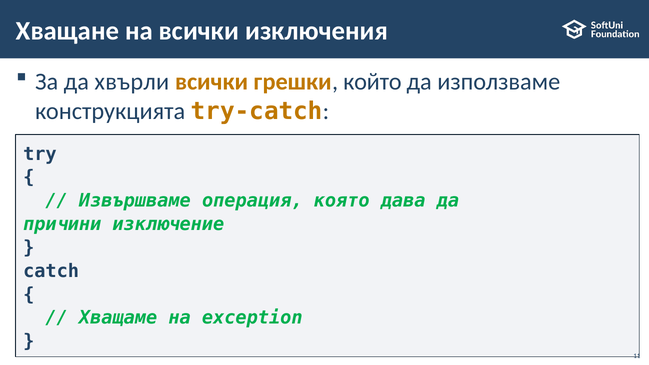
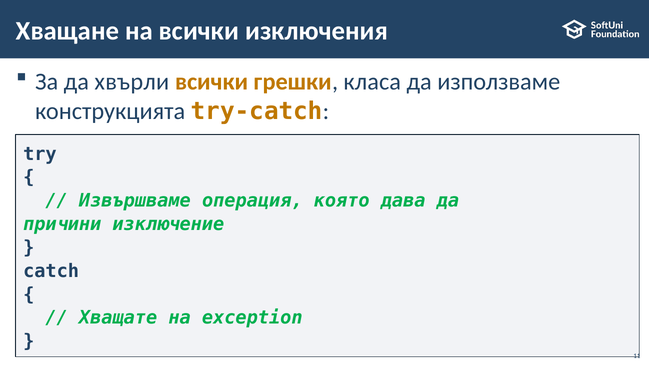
който: който -> класа (372, 82)
Хващаме: Хващаме -> Хващате (118, 318)
